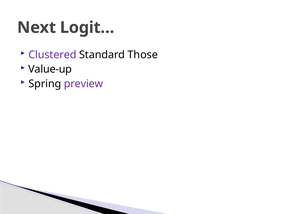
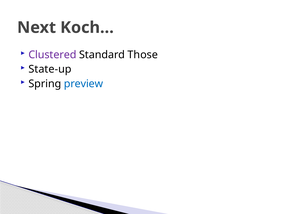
Logit…: Logit… -> Koch… (87, 27)
Value-up: Value-up -> State-up (50, 69)
preview colour: purple -> blue (84, 84)
